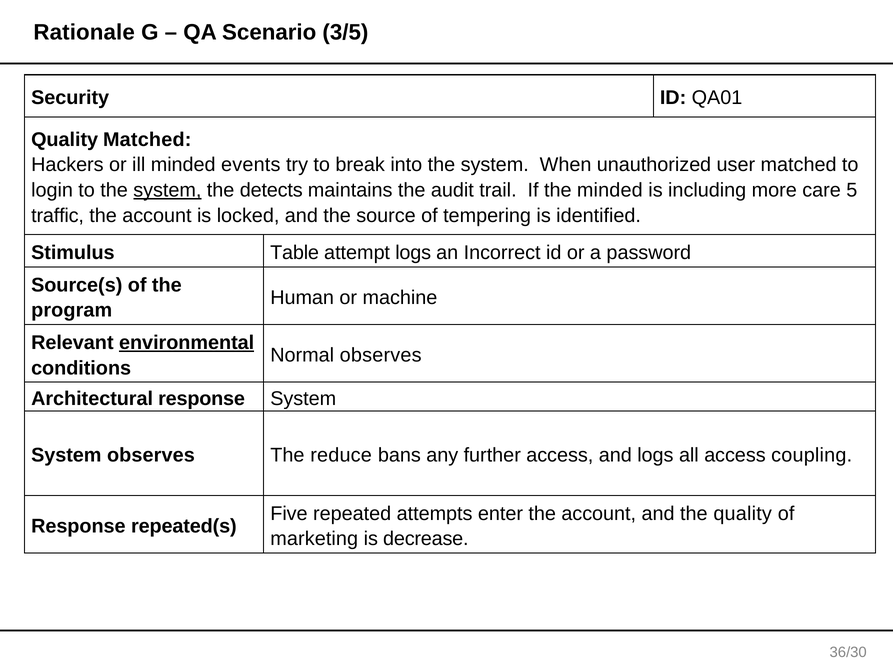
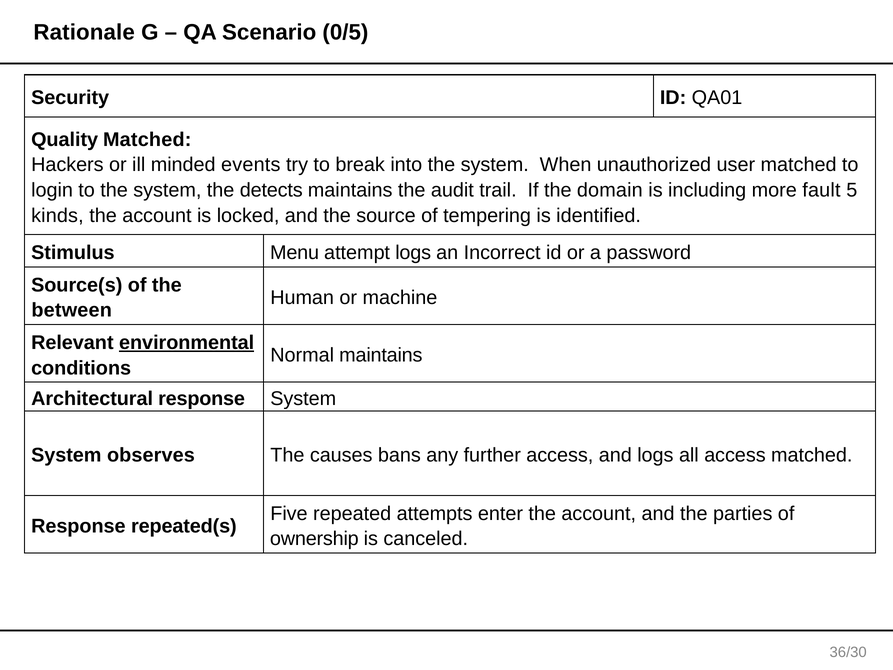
3/5: 3/5 -> 0/5 (345, 32)
system underline: present -> none (167, 190)
the minded: minded -> domain (610, 190)
care: care -> fault (821, 190)
traffic: traffic -> kinds (57, 216)
Table: Table -> Menu (295, 253)
program: program -> between (72, 310)
Normal observes: observes -> maintains (381, 355)
reduce: reduce -> causes (341, 455)
access coupling: coupling -> matched (812, 455)
the quality: quality -> parties (743, 513)
marketing: marketing -> ownership (314, 539)
decrease: decrease -> canceled (426, 539)
